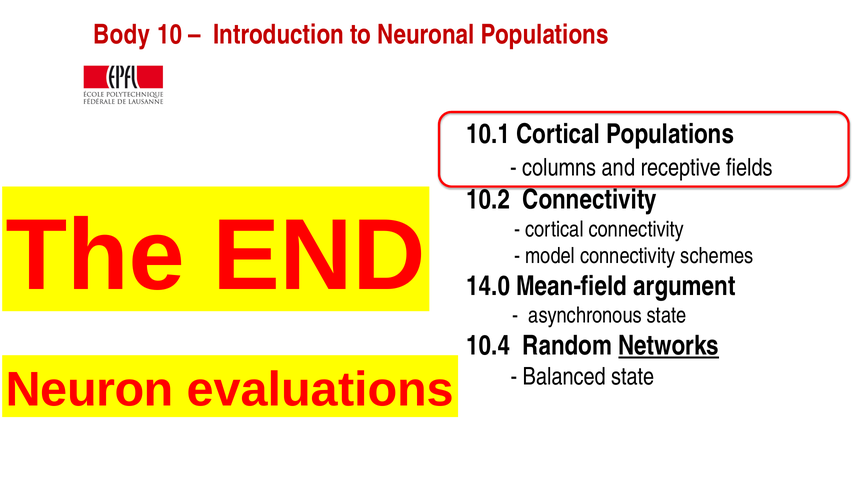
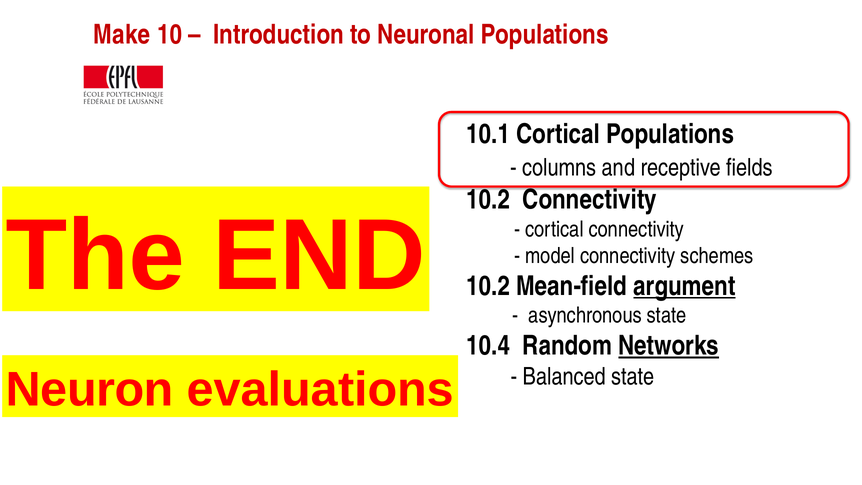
Body: Body -> Make (122, 35)
14.0: 14.0 -> 10.2 (488, 286)
argument underline: none -> present (684, 286)
